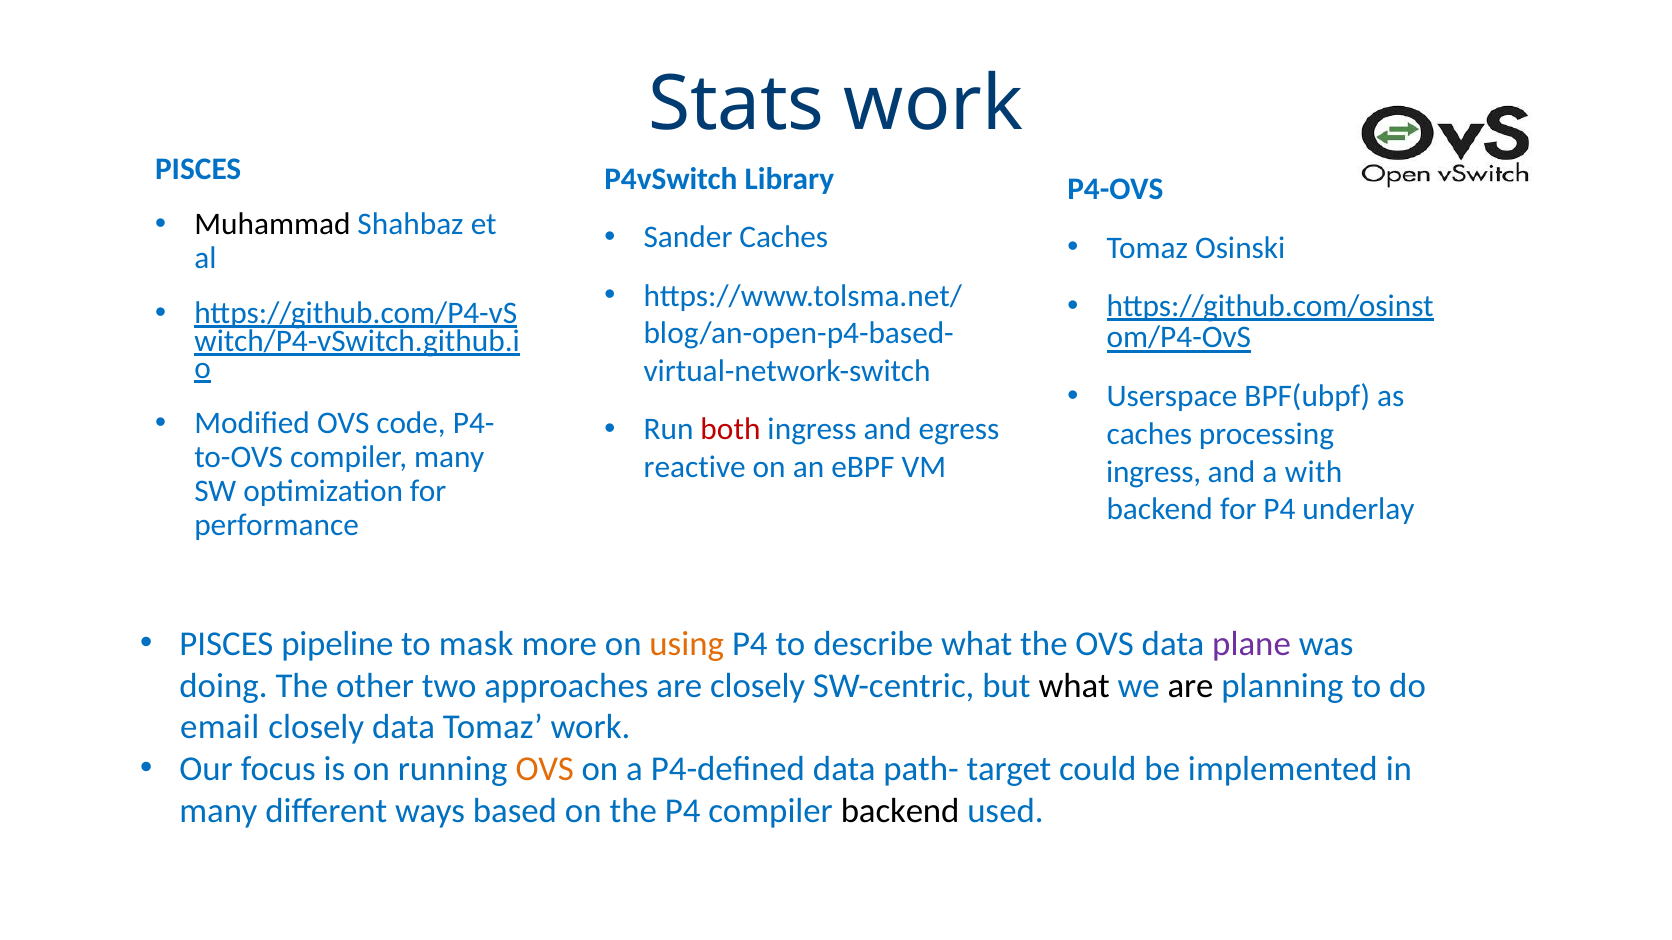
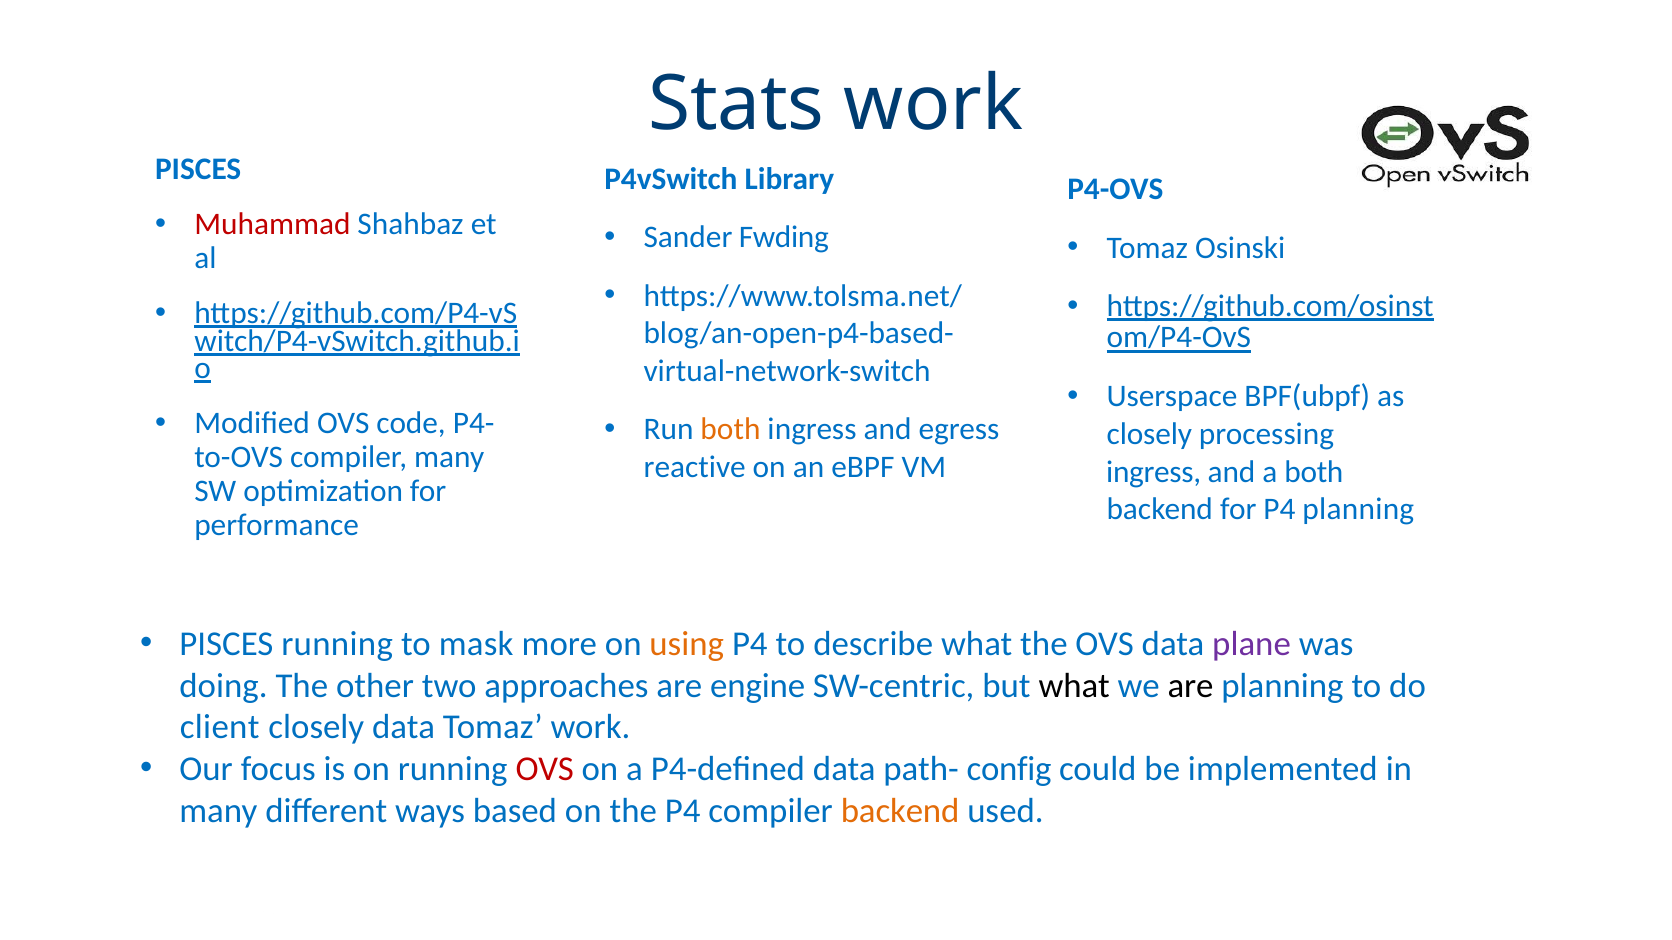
Muhammad colour: black -> red (272, 224)
Sander Caches: Caches -> Fwding (784, 238)
both colour: red -> orange (730, 430)
caches: caches -> closely (1149, 434)
a with: with -> both (1314, 472)
P4 underlay: underlay -> planning (1358, 510)
PISCES pipeline: pipeline -> running (337, 644)
are closely: closely -> engine (758, 686)
email: email -> client (220, 728)
OVS colour: orange -> red (545, 770)
target: target -> config (1009, 770)
backend colour: black -> orange (900, 811)
